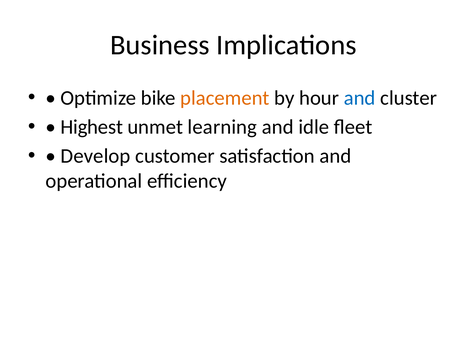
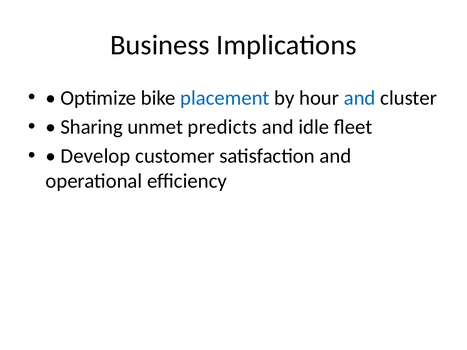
placement colour: orange -> blue (225, 98)
Highest: Highest -> Sharing (92, 127)
learning: learning -> predicts (222, 127)
